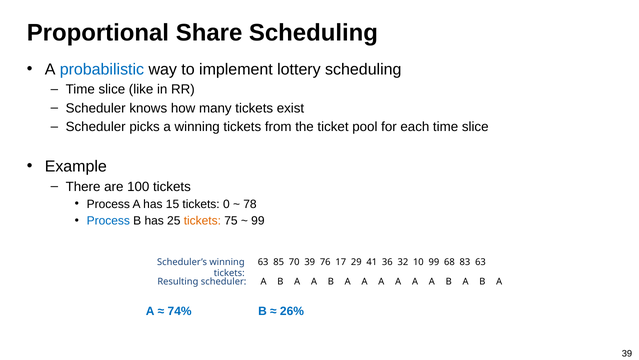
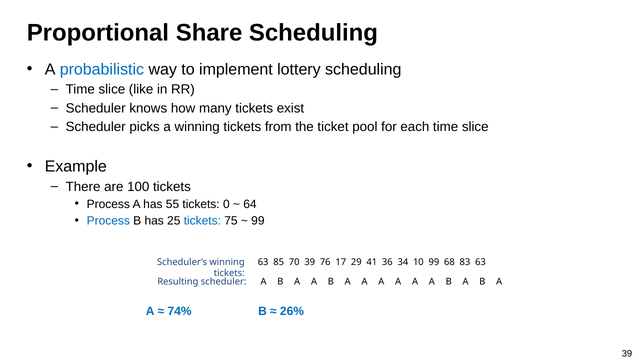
15: 15 -> 55 (173, 204)
78: 78 -> 64 (250, 204)
tickets colour: orange -> blue (202, 221)
32: 32 -> 34 (403, 262)
